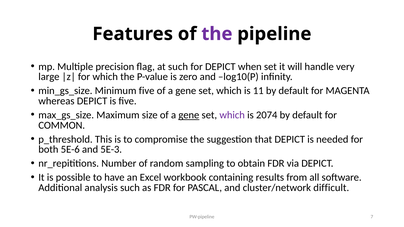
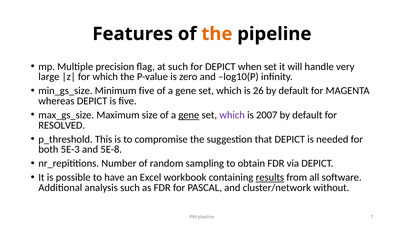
the colour: purple -> orange (217, 34)
11: 11 -> 26 (258, 91)
2074: 2074 -> 2007 (267, 115)
COMMON: COMMON -> RESOLVED (62, 125)
5E-6: 5E-6 -> 5E-3 (70, 150)
5E-3: 5E-3 -> 5E-8 (111, 150)
results underline: none -> present (270, 178)
difficult: difficult -> without (331, 188)
